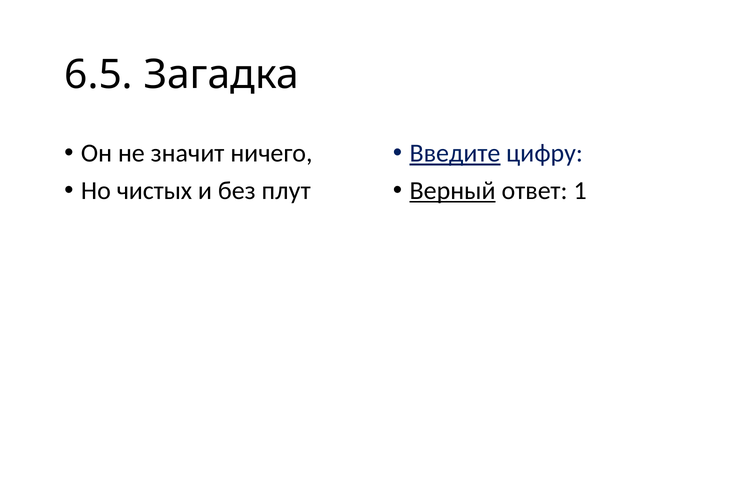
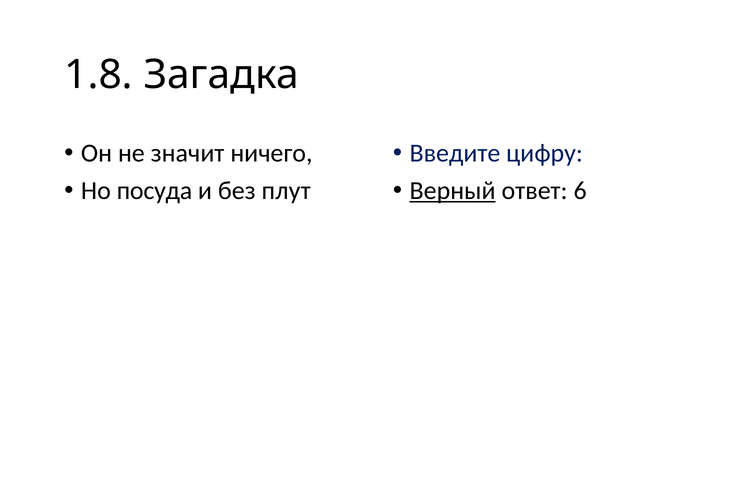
6.5: 6.5 -> 1.8 (99, 75)
Введите underline: present -> none (455, 154)
чистых: чистых -> посуда (155, 191)
1: 1 -> 6 (580, 191)
